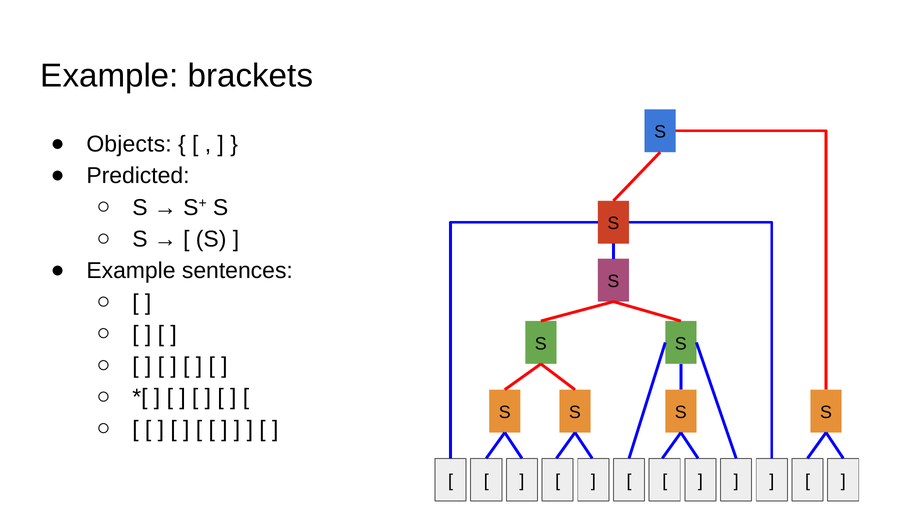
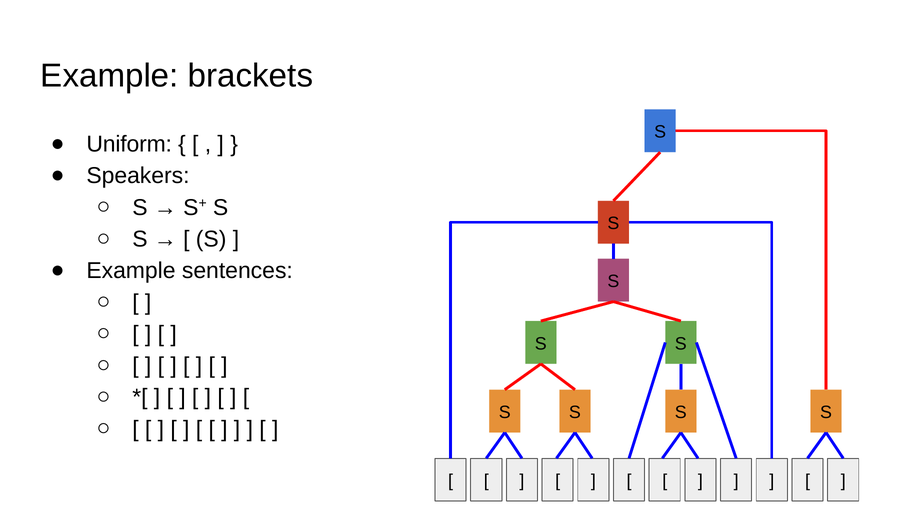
Objects: Objects -> Uniform (129, 144)
Predicted: Predicted -> Speakers (138, 176)
